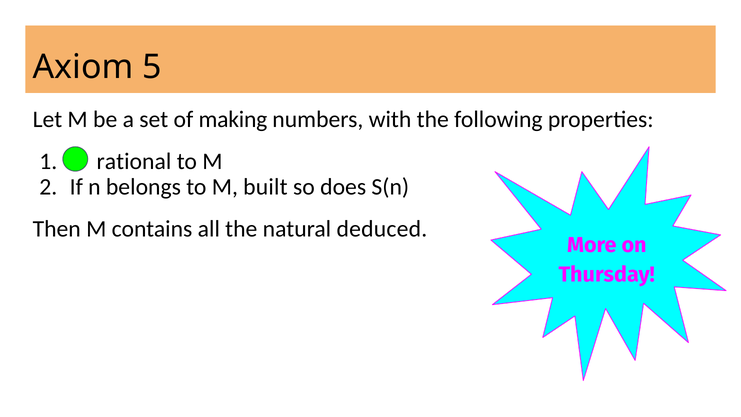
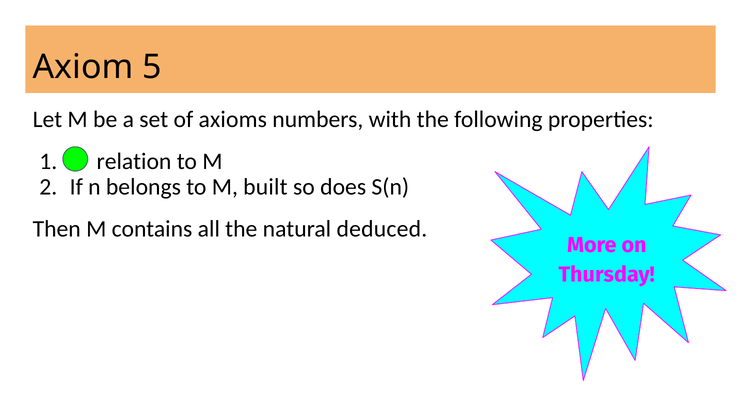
making: making -> axioms (233, 119)
rational: rational -> relation (134, 161)
